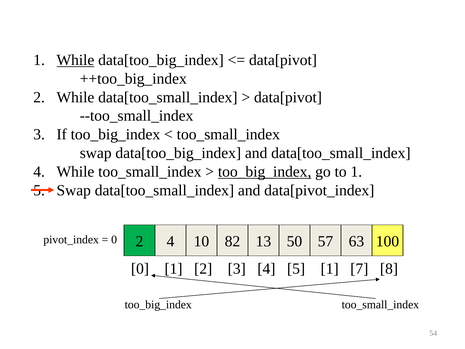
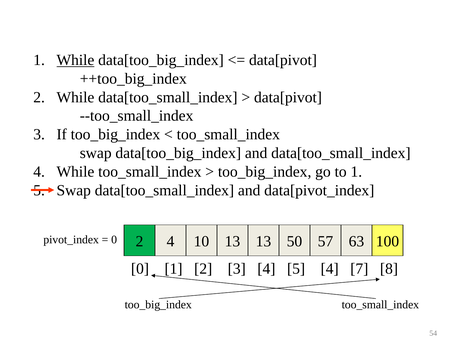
too_big_index underline: present -> none (265, 172)
10 82: 82 -> 13 (232, 241)
5 1: 1 -> 4 (330, 268)
